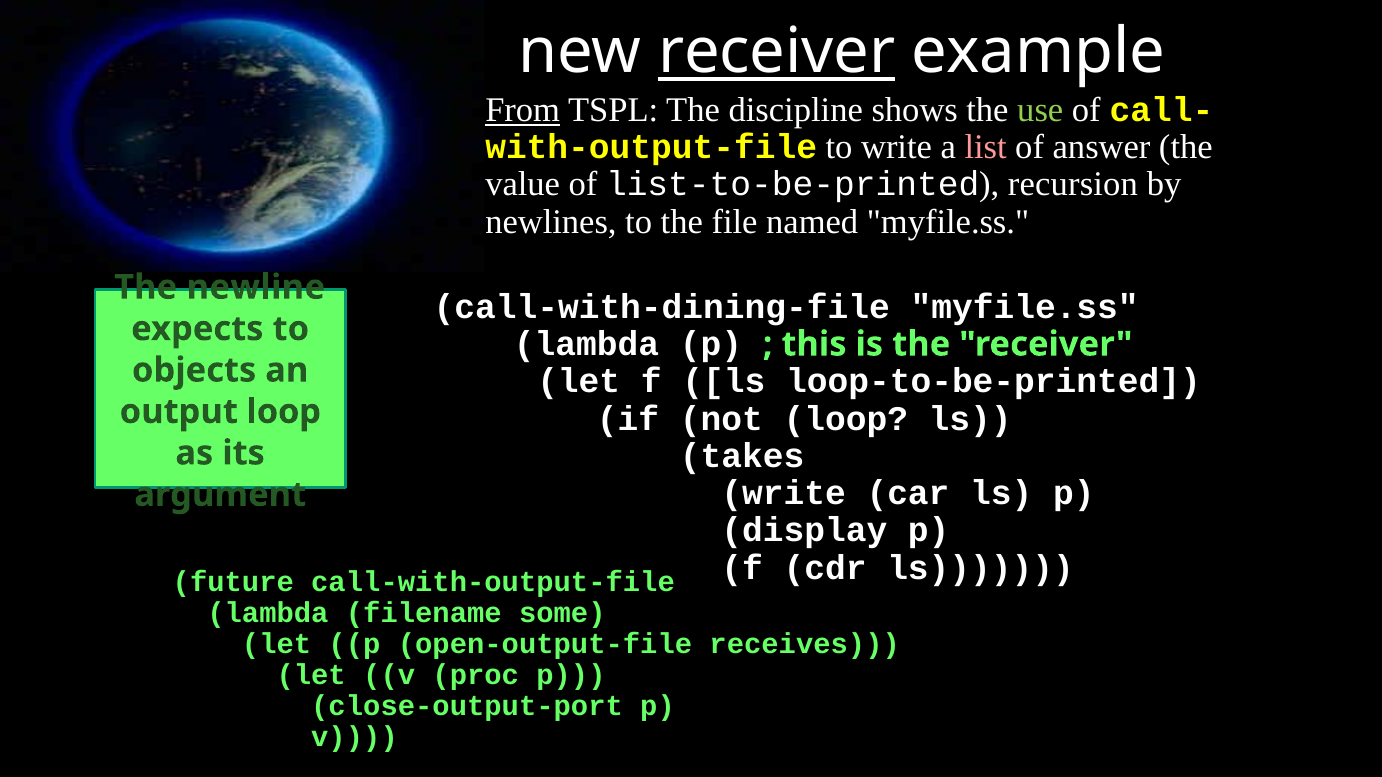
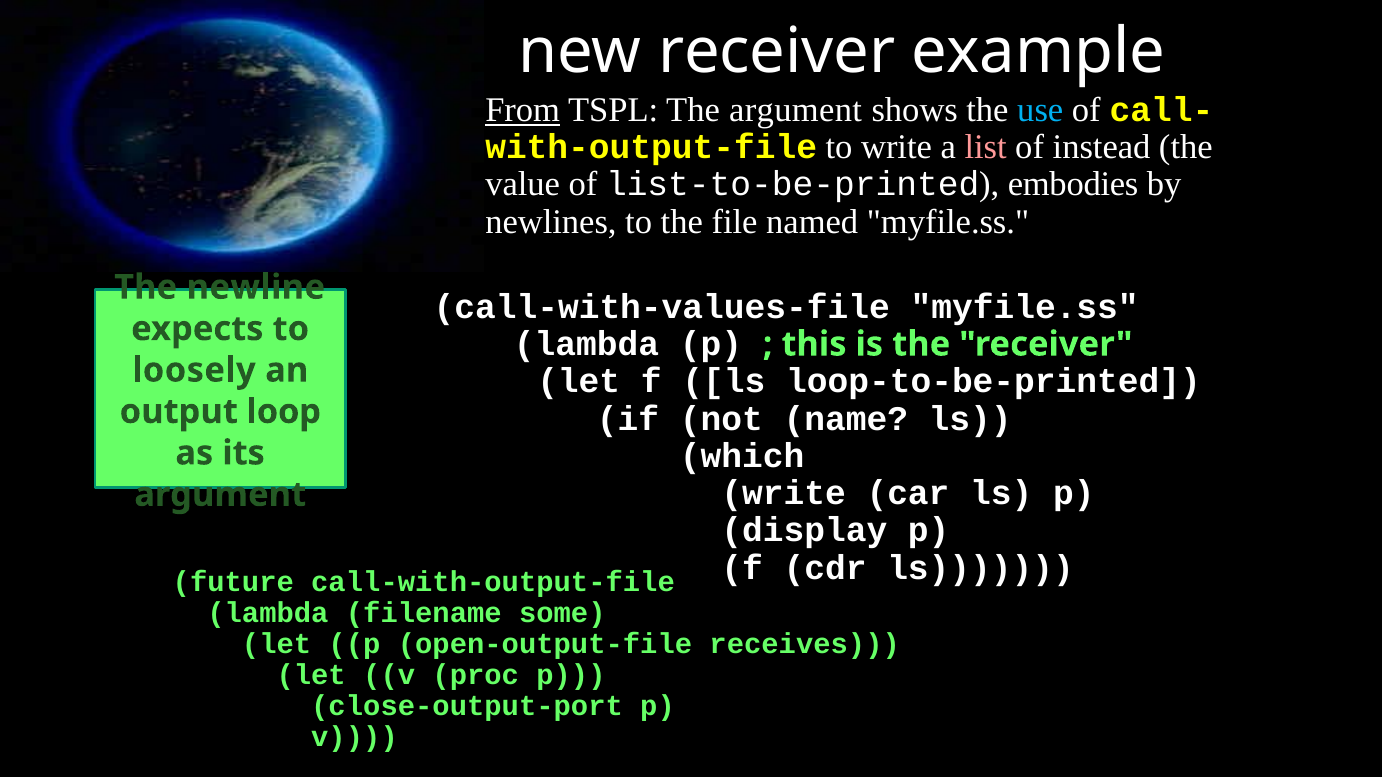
receiver underline: present -> none (777, 52)
The discipline: discipline -> argument (796, 110)
use colour: light green -> light blue (1040, 110)
answer: answer -> instead (1102, 147)
recursion: recursion -> embodies (1073, 185)
call-with-dining-file: call-with-dining-file -> call-with-values-file (662, 307)
objects: objects -> loosely (194, 370)
not loop: loop -> name (846, 419)
takes: takes -> which (742, 456)
